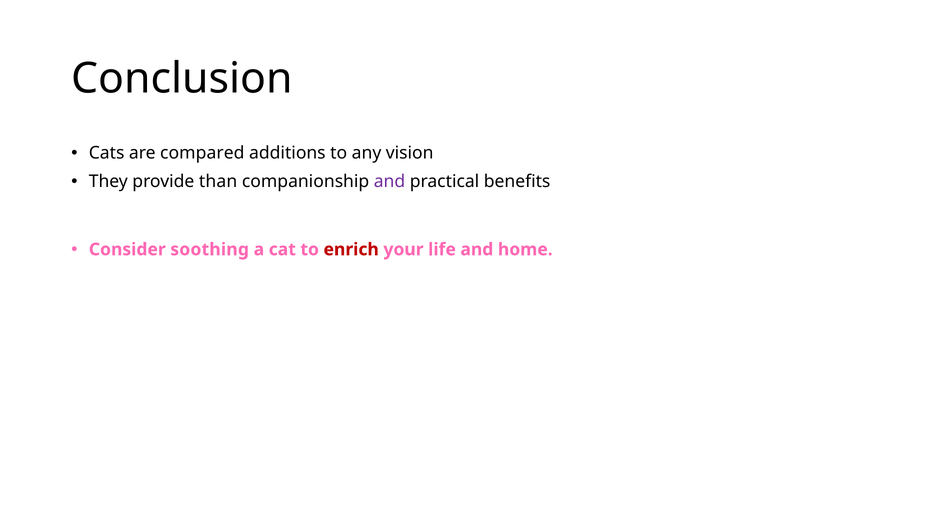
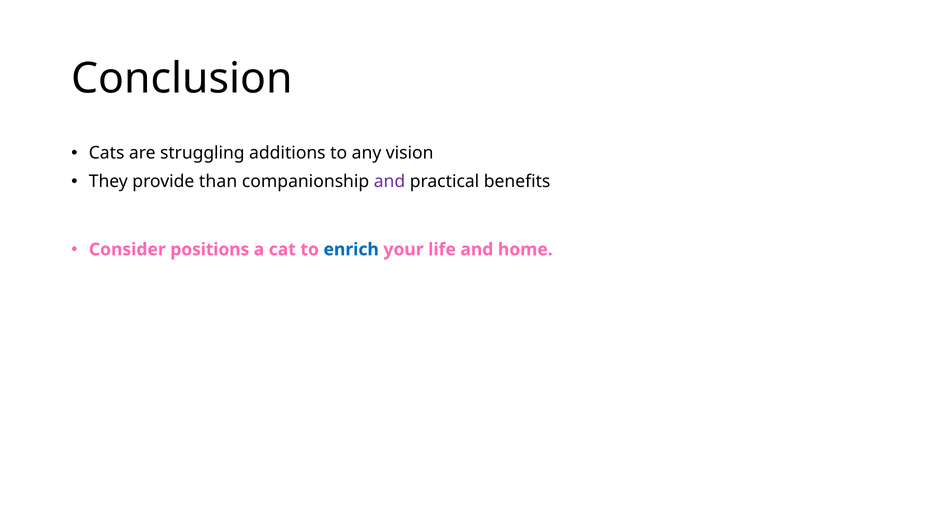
compared: compared -> struggling (202, 153)
soothing: soothing -> positions (210, 249)
enrich colour: red -> blue (351, 249)
